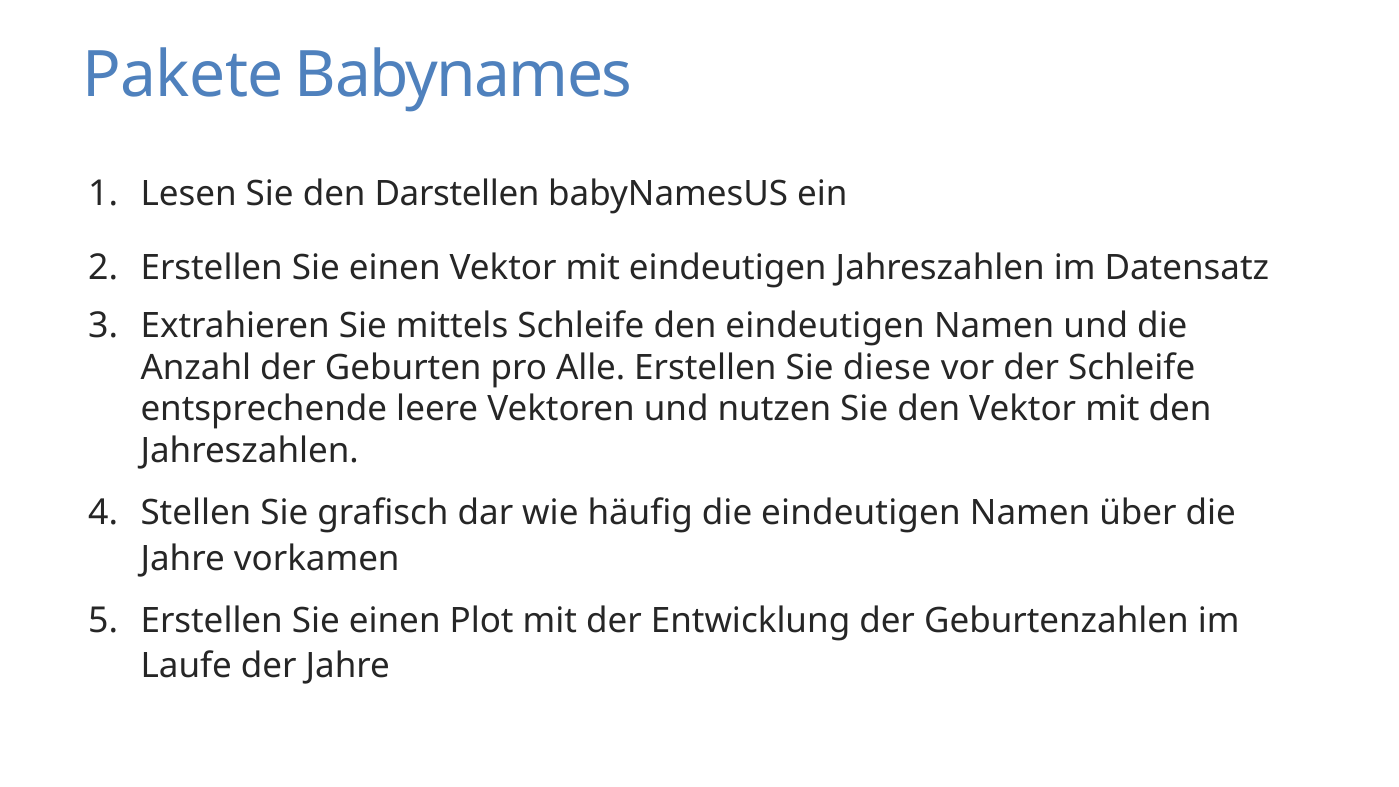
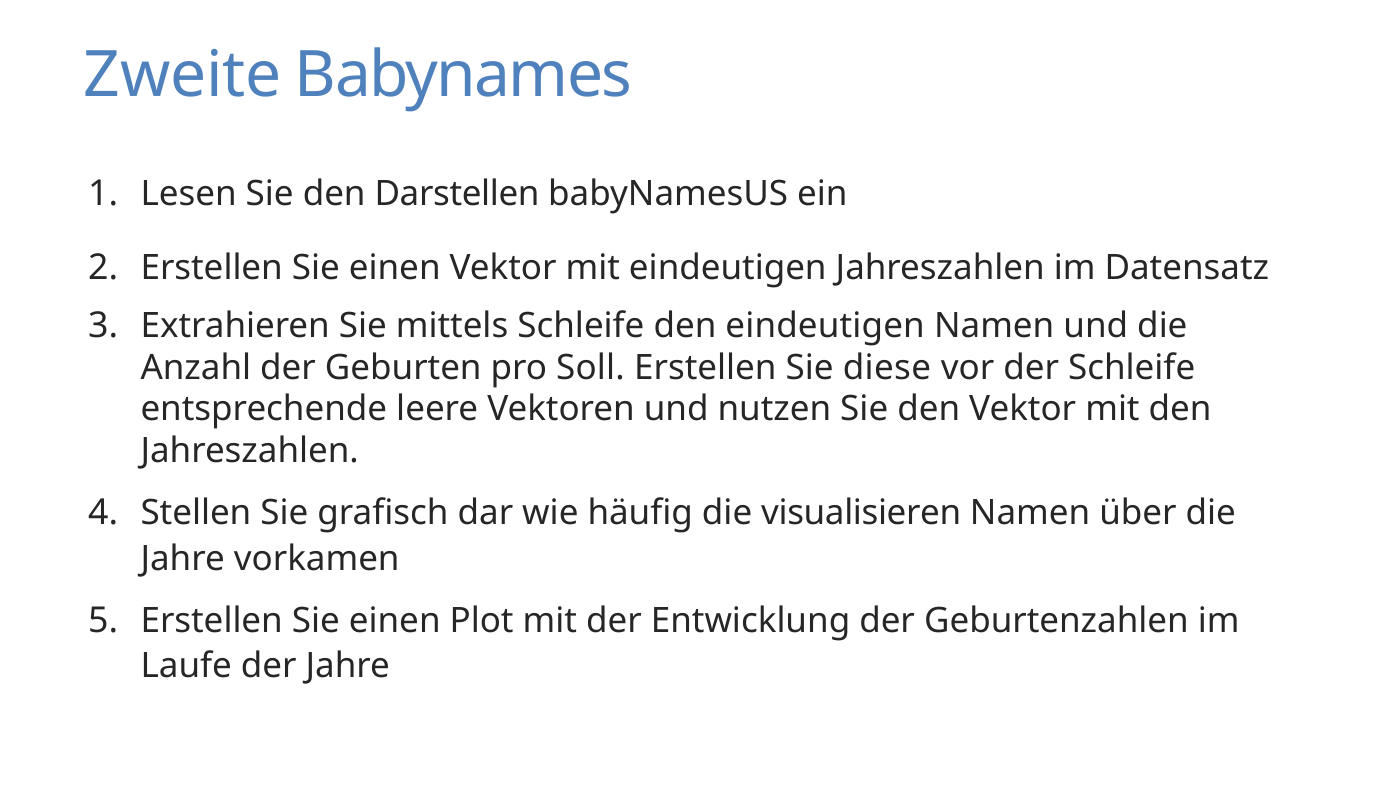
Pakete: Pakete -> Zweite (183, 75)
Alle: Alle -> Soll (590, 368)
die eindeutigen: eindeutigen -> visualisieren (861, 513)
